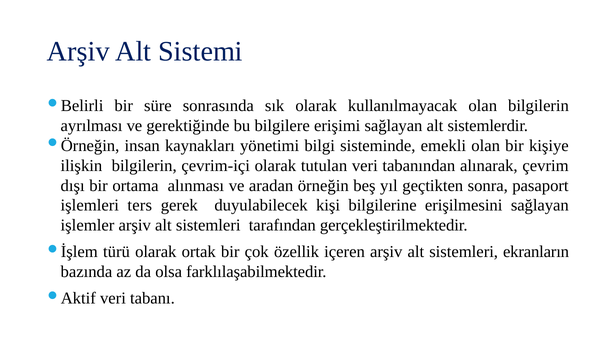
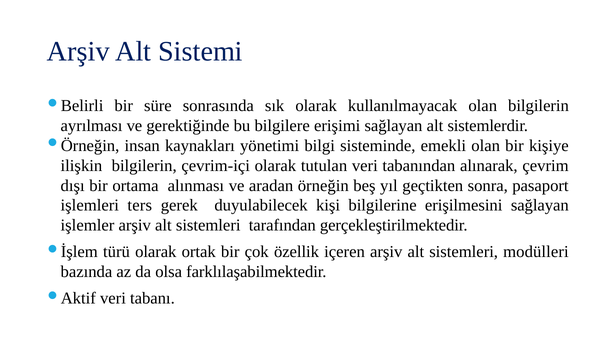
ekranların: ekranların -> modülleri (536, 252)
